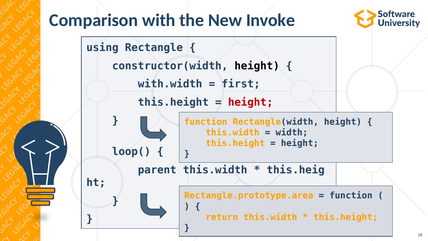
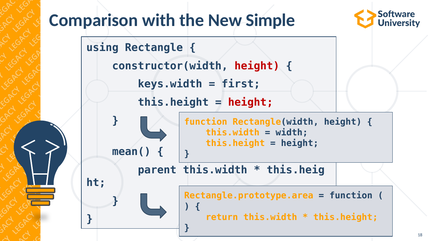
Invoke: Invoke -> Simple (271, 20)
height colour: black -> red (257, 66)
with.width: with.width -> keys.width (170, 84)
loop(: loop( -> mean( (131, 151)
